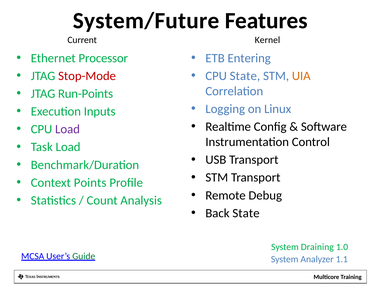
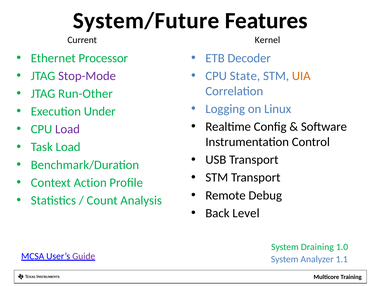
Entering: Entering -> Decoder (249, 58)
Stop-Mode colour: red -> purple (87, 76)
Run-Points: Run-Points -> Run-Other (85, 94)
Inputs: Inputs -> Under (100, 111)
Points: Points -> Action (90, 182)
Back State: State -> Level (246, 213)
Guide colour: green -> purple (84, 256)
